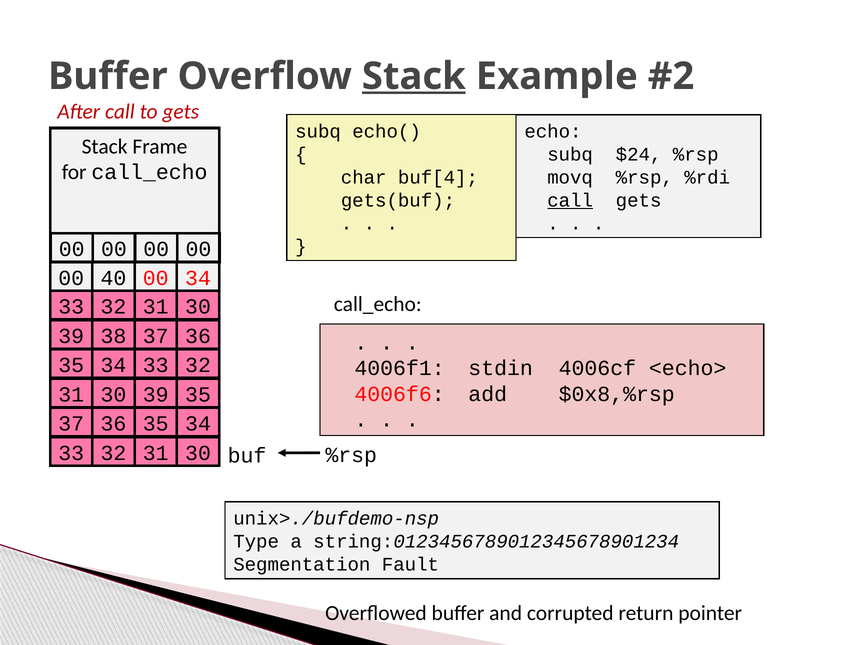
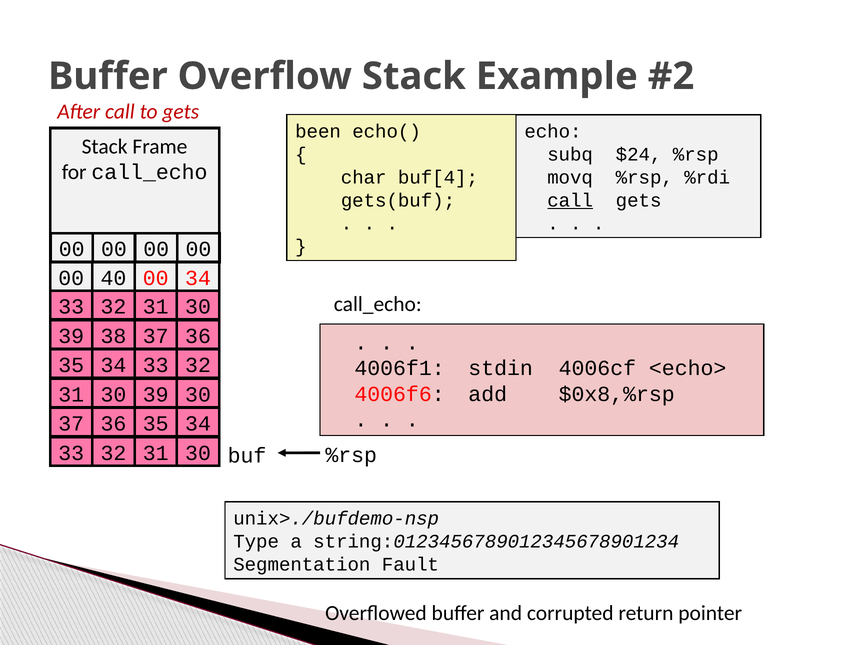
Stack underline: present -> none (414, 76)
subq: subq -> been (318, 132)
39 35: 35 -> 30 (198, 394)
